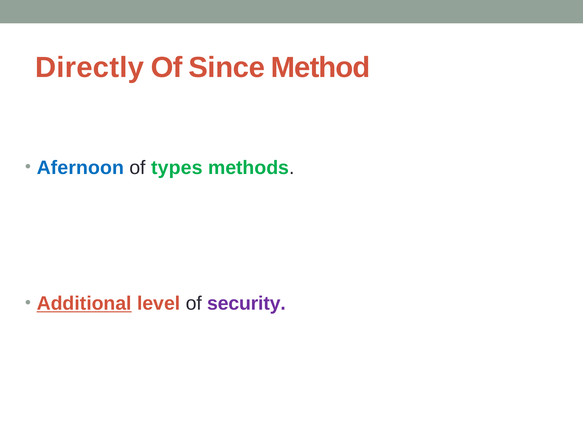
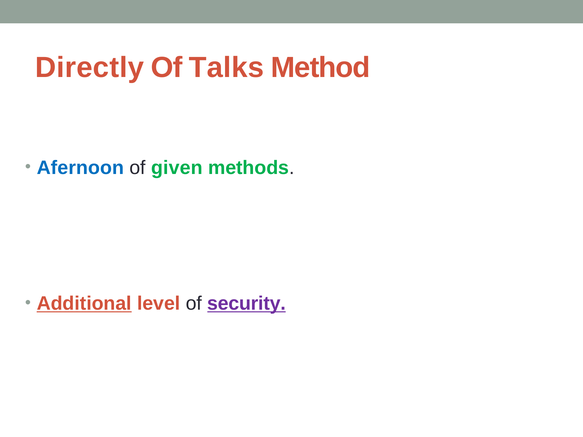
Since: Since -> Talks (227, 68)
types: types -> given (177, 168)
security underline: none -> present (247, 304)
